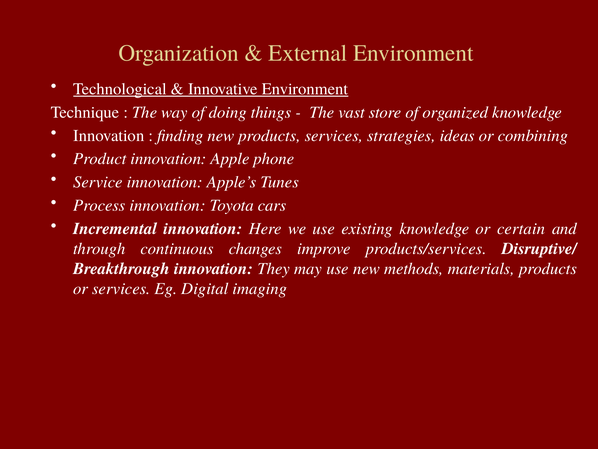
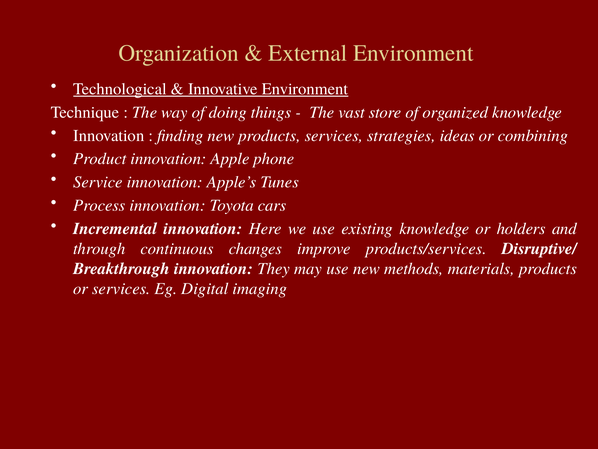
certain: certain -> holders (521, 228)
